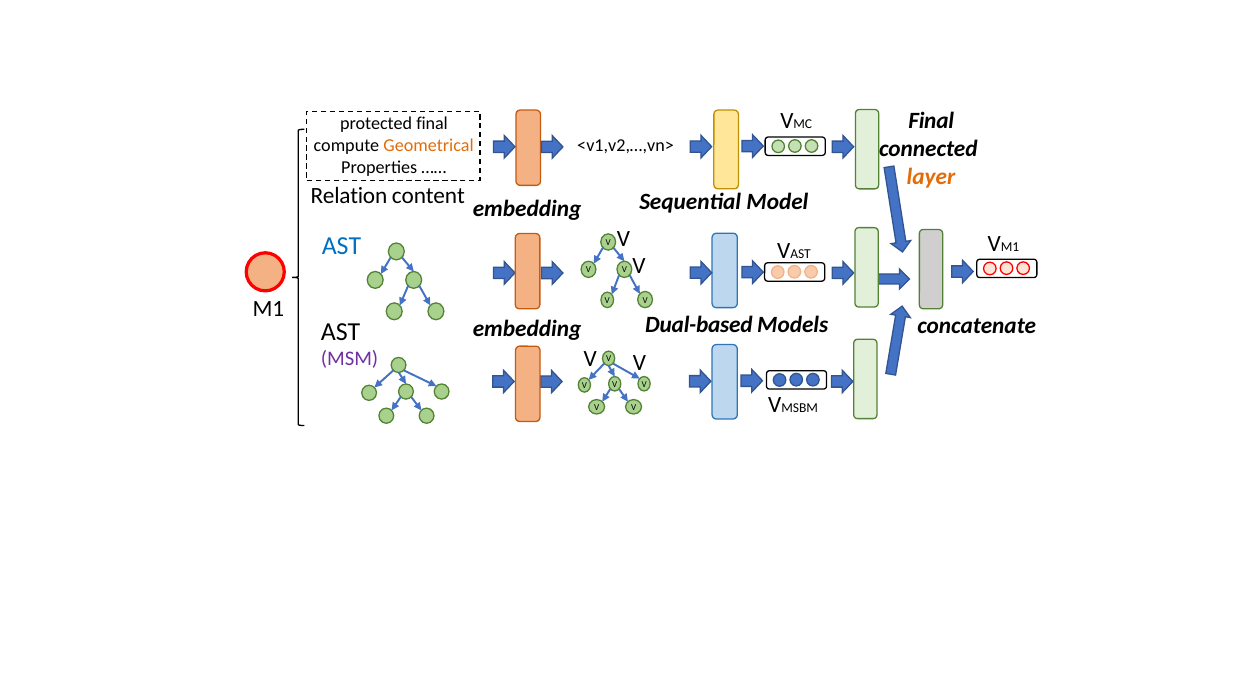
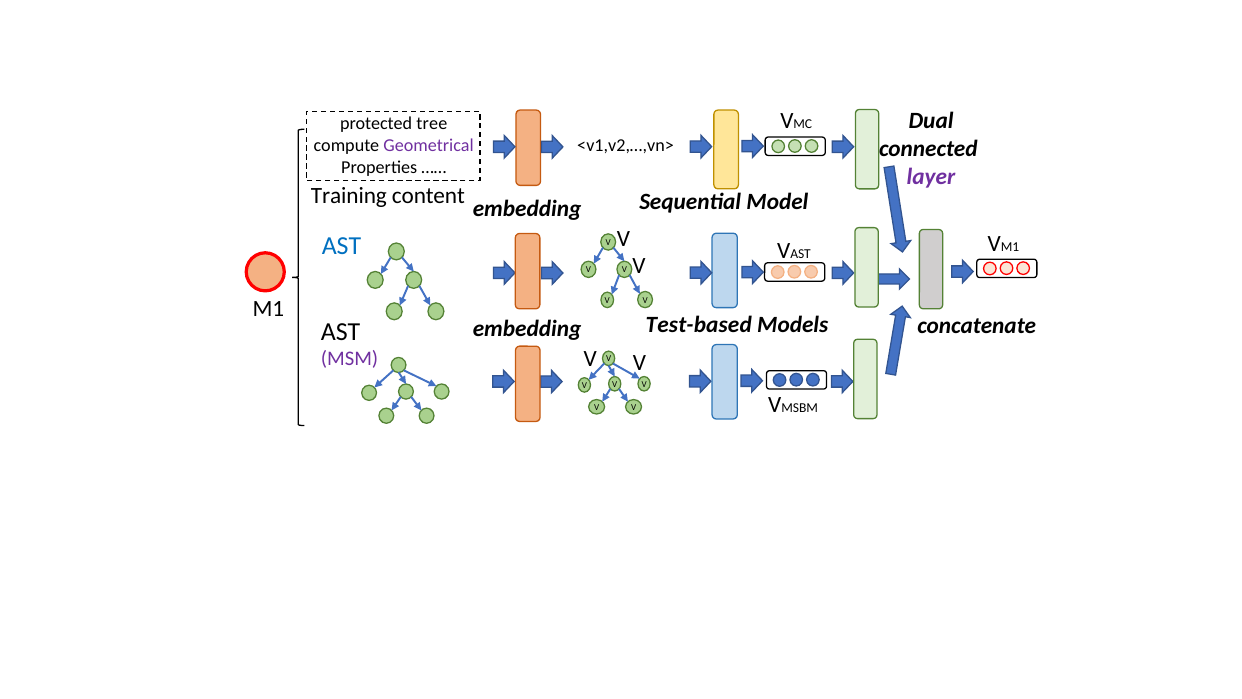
Final: Final -> Dual (931, 121)
protected final: final -> tree (432, 124)
Geometrical colour: orange -> purple (429, 146)
layer colour: orange -> purple (931, 177)
Relation: Relation -> Training (349, 195)
Dual-based: Dual-based -> Test-based (699, 324)
